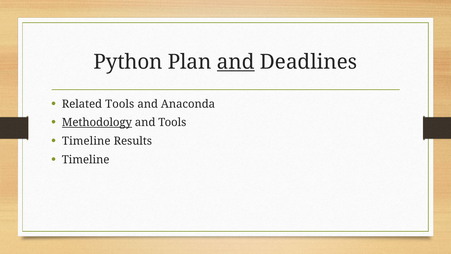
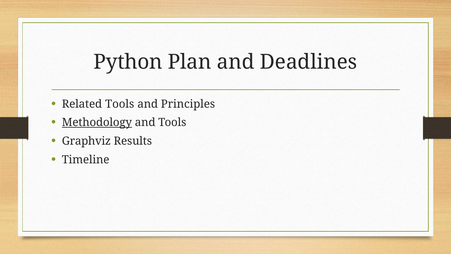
and underline: present -> none (236, 62)
Anaconda: Anaconda -> Principles (188, 104)
Timeline: Timeline -> Graphviz (86, 141)
